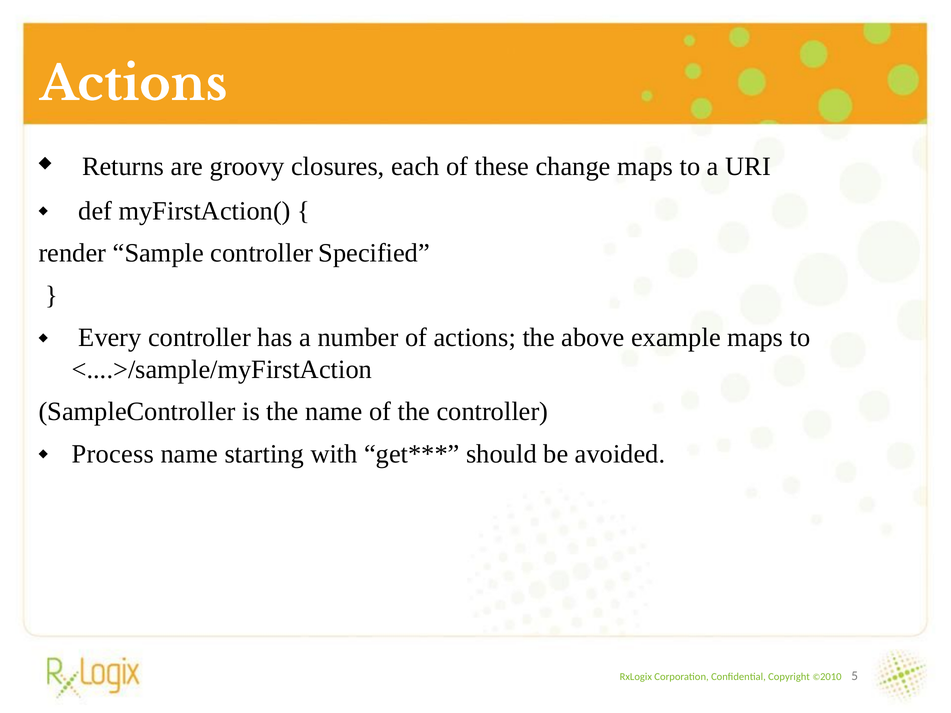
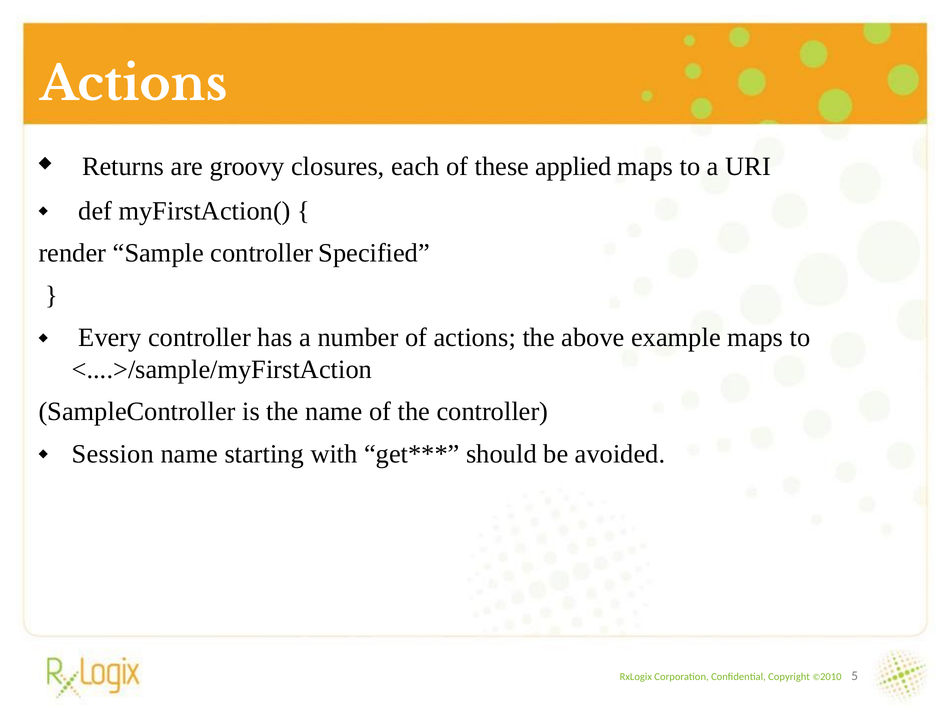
change: change -> applied (573, 167)
Process: Process -> Session (113, 454)
